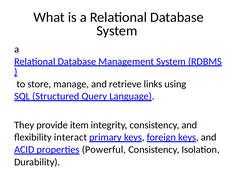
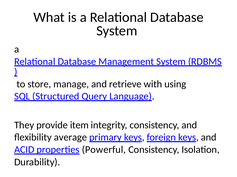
links: links -> with (153, 84)
interact: interact -> average (70, 138)
